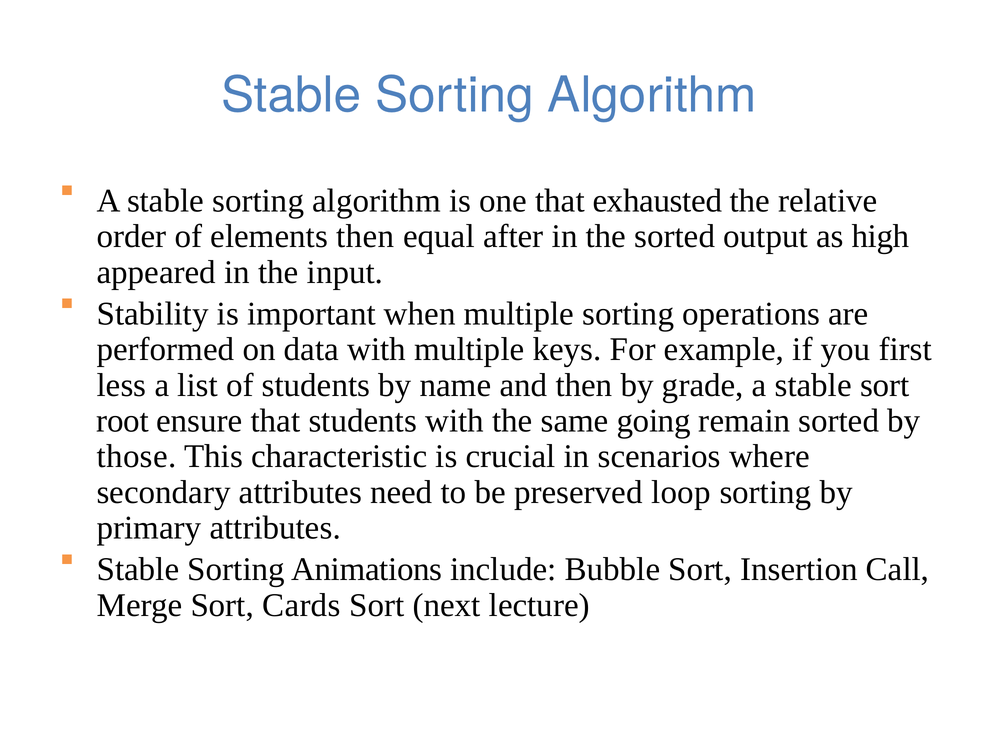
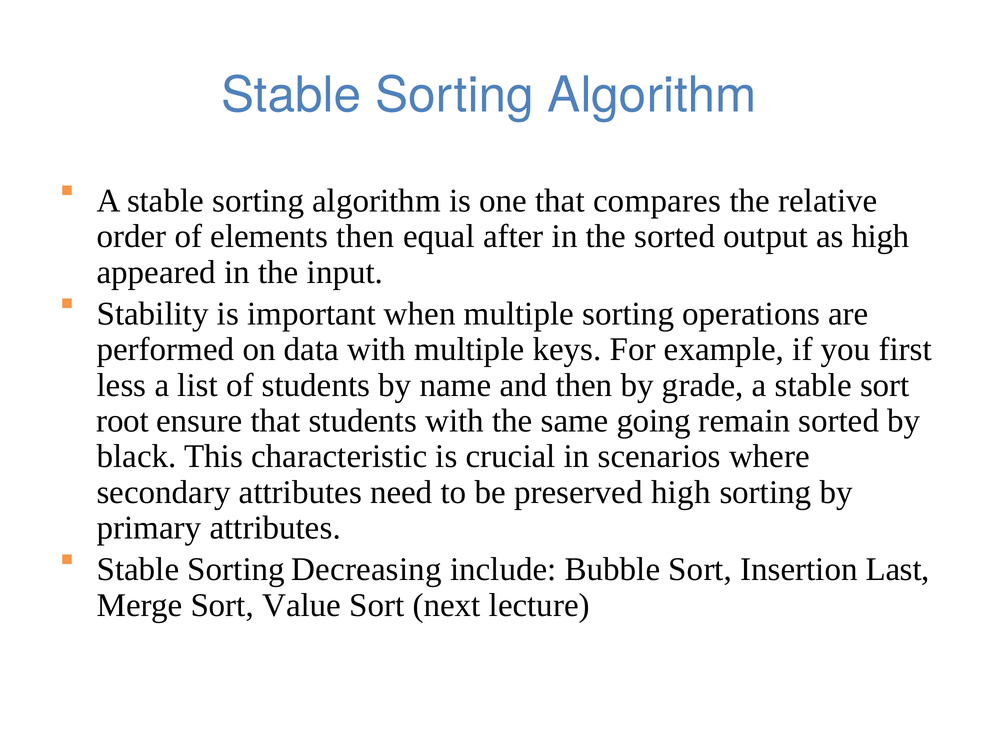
exhausted: exhausted -> compares (657, 201)
those: those -> black (137, 457)
preserved loop: loop -> high (681, 492)
Animations: Animations -> Decreasing (366, 570)
Call: Call -> Last (898, 570)
Cards: Cards -> Value (302, 605)
